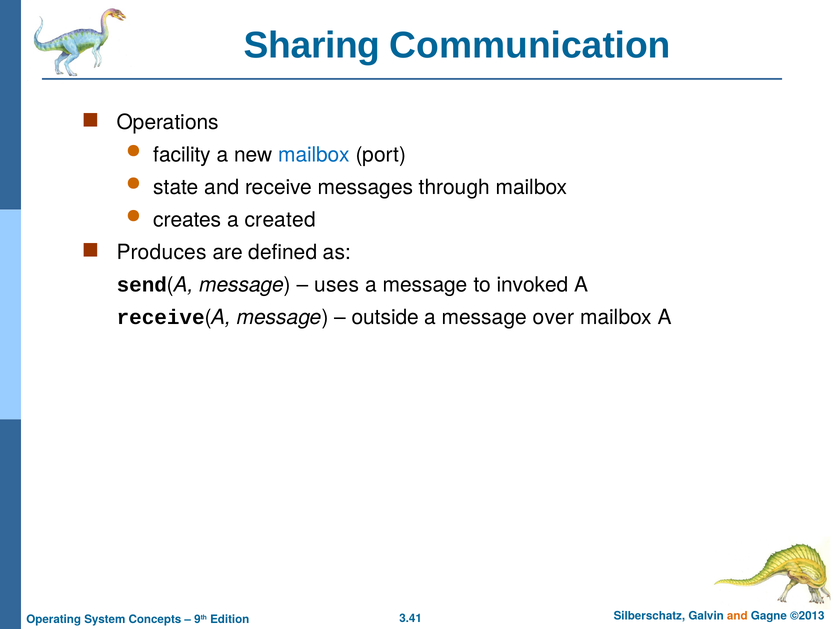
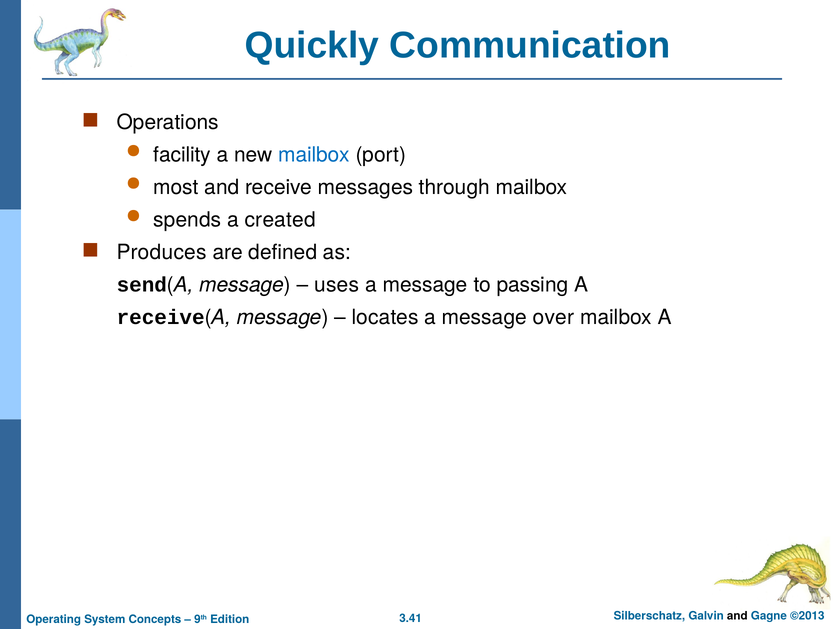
Sharing: Sharing -> Quickly (312, 46)
state: state -> most (176, 187)
creates: creates -> spends (187, 220)
invoked: invoked -> passing (532, 285)
outside: outside -> locates (385, 317)
and colour: orange -> black (737, 616)
